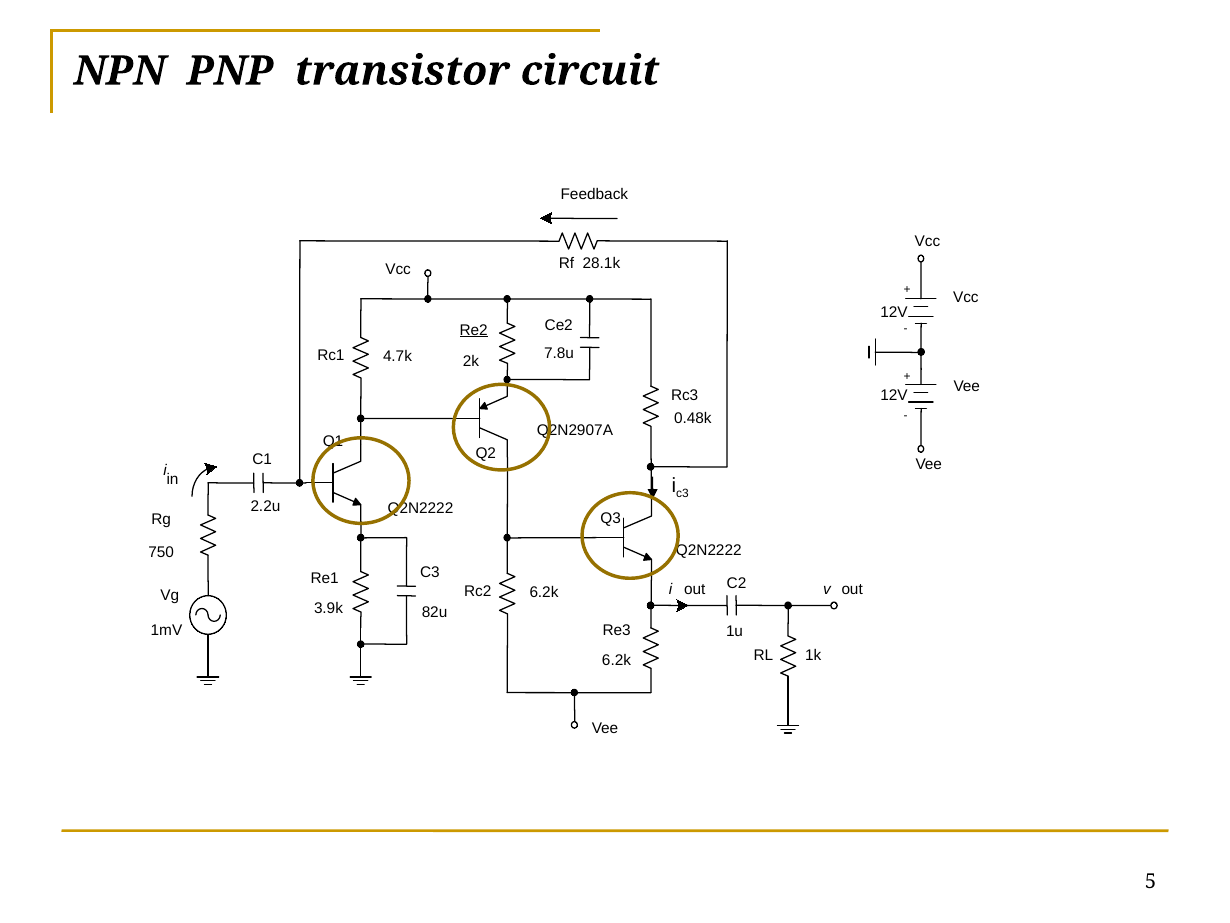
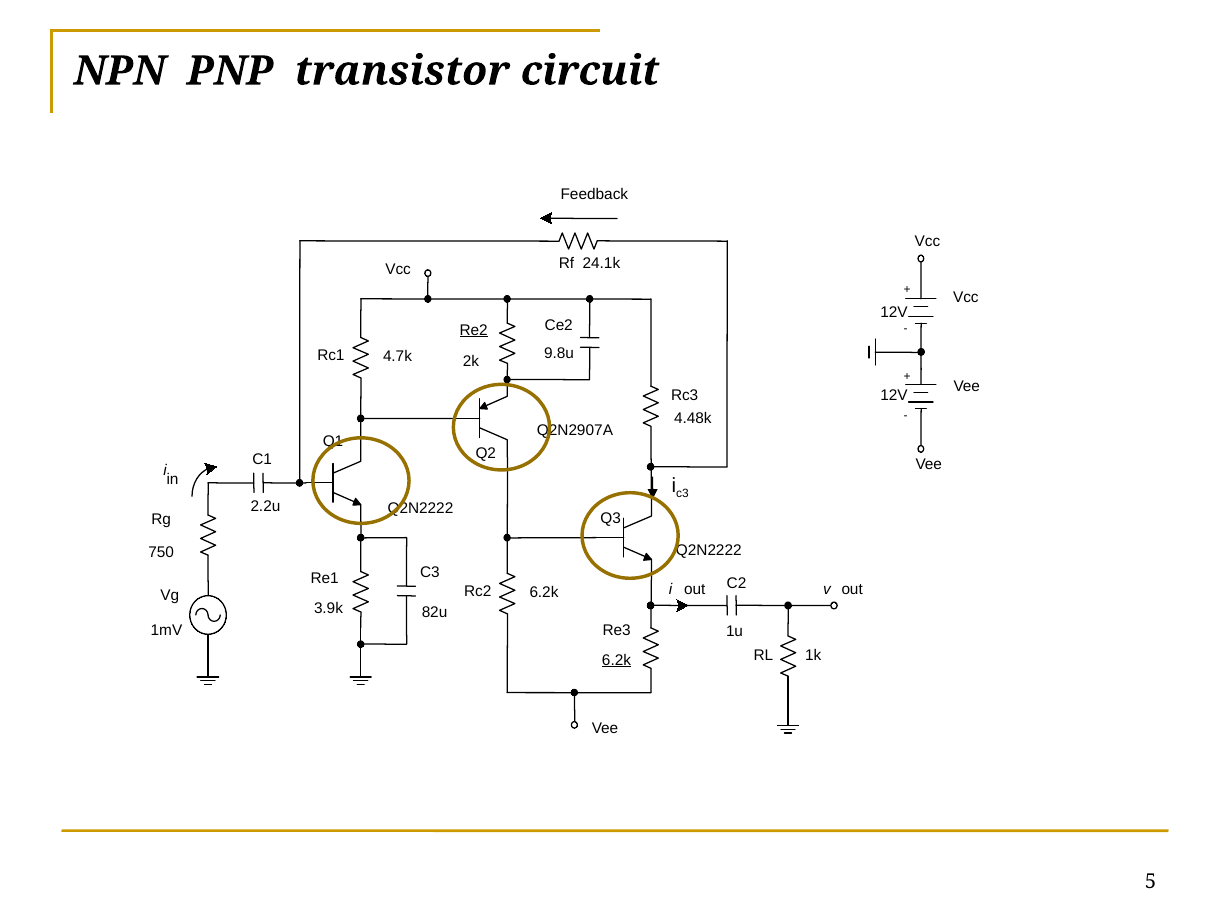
28.1k: 28.1k -> 24.1k (601, 263)
7.8u: 7.8u -> 9.8u (559, 353)
0.48k: 0.48k -> 4.48k (693, 418)
6.2k underline: none -> present (616, 660)
